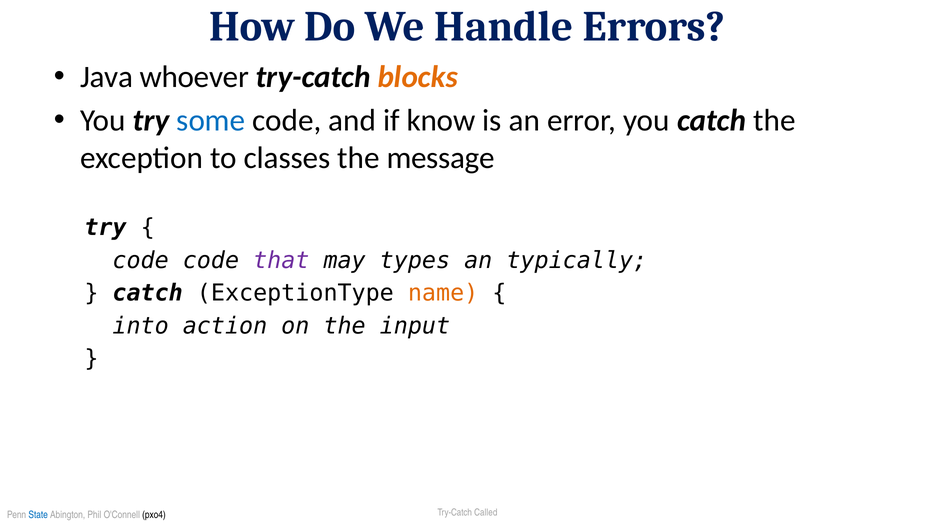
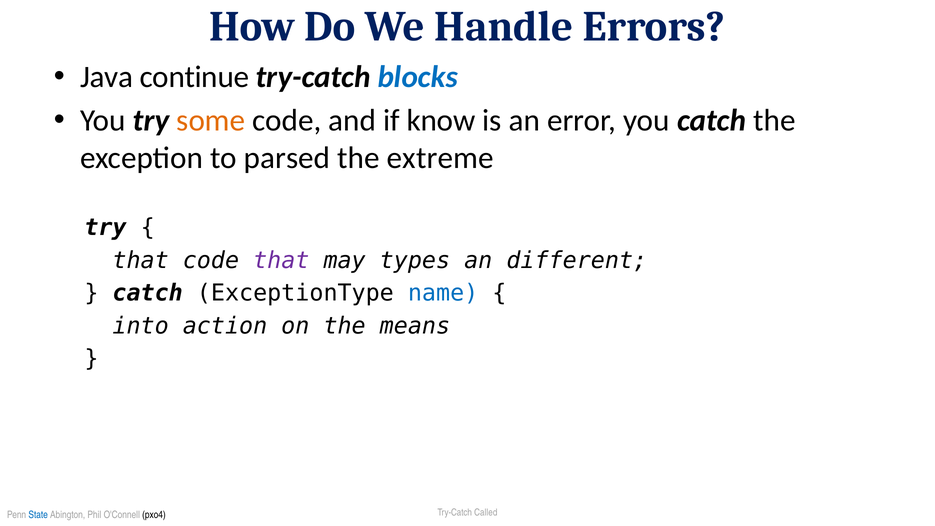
whoever: whoever -> continue (194, 77)
blocks colour: orange -> blue (418, 77)
some colour: blue -> orange (211, 121)
classes: classes -> parsed (287, 158)
message: message -> extreme (440, 158)
code: code -> that (141, 260)
typically: typically -> different (577, 260)
name colour: orange -> blue (443, 293)
input: input -> means (415, 326)
